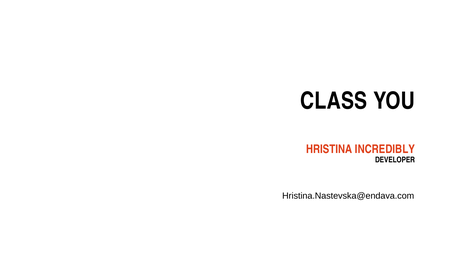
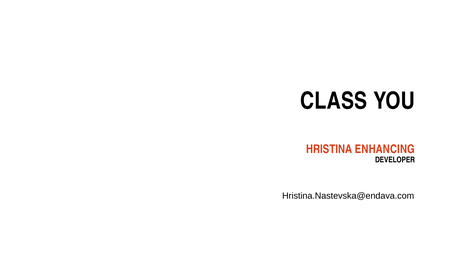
INCREDIBLY: INCREDIBLY -> ENHANCING (385, 149)
